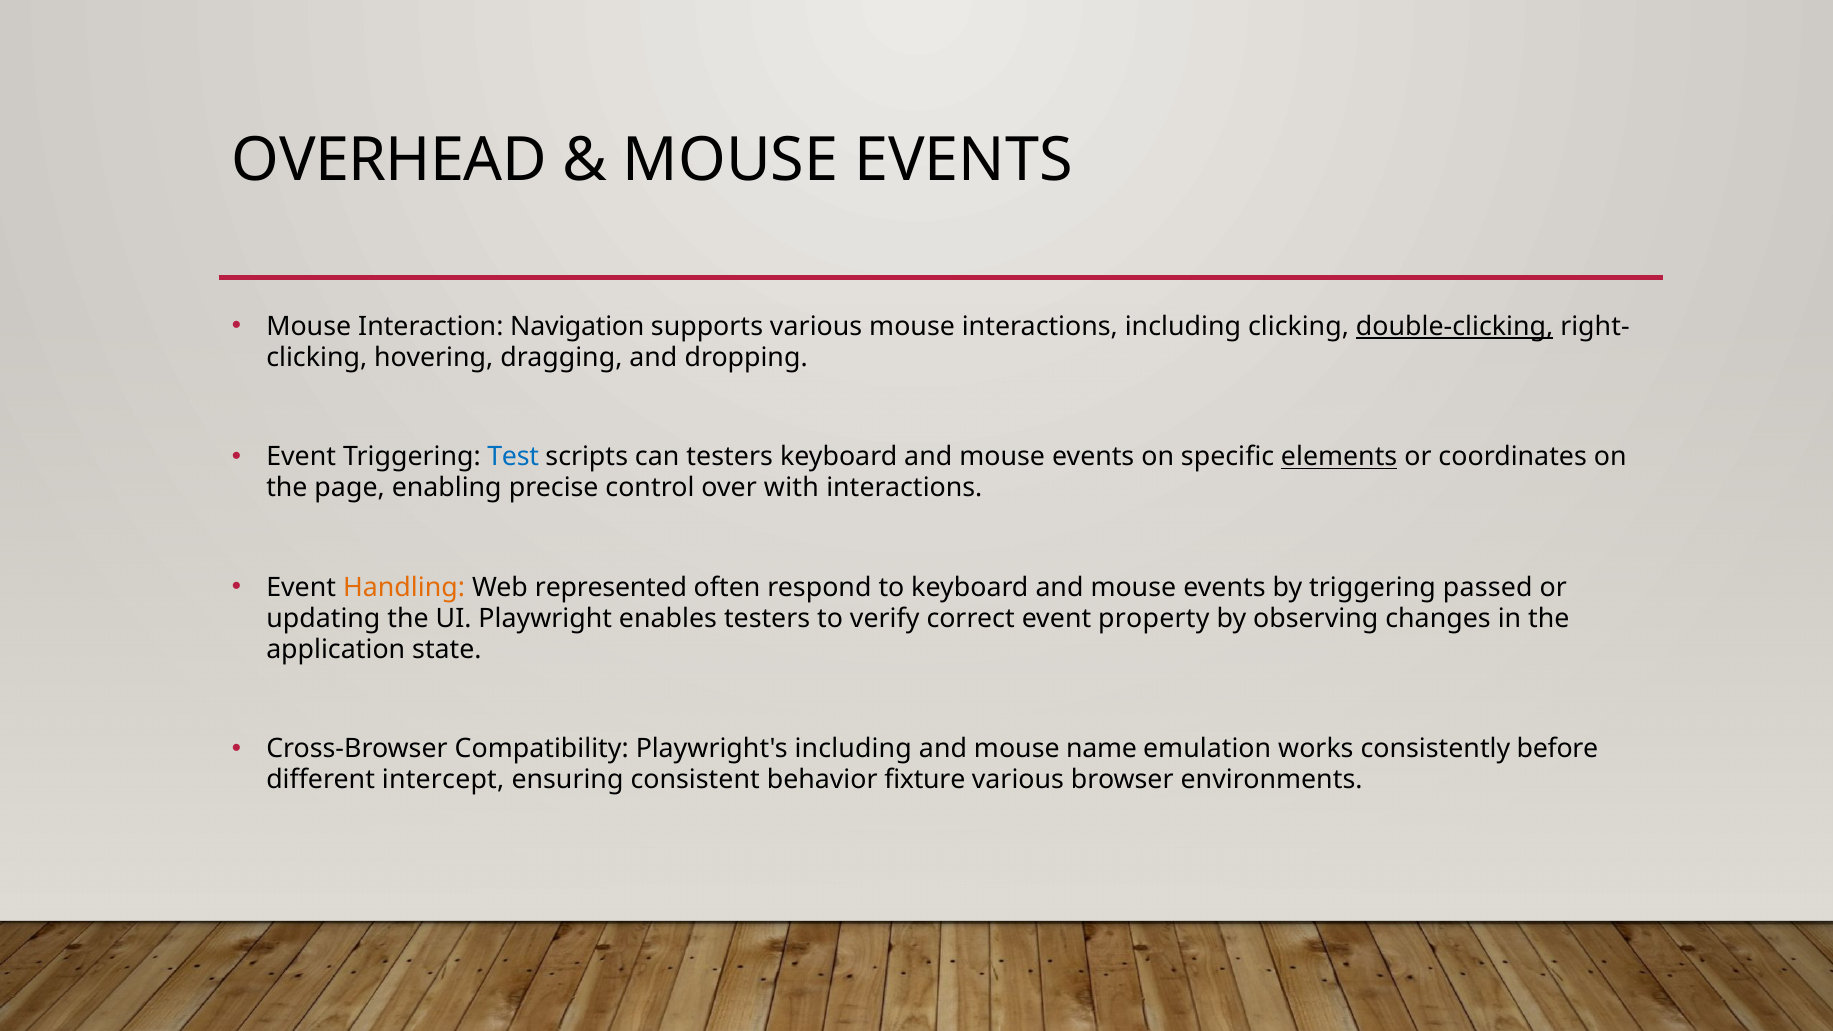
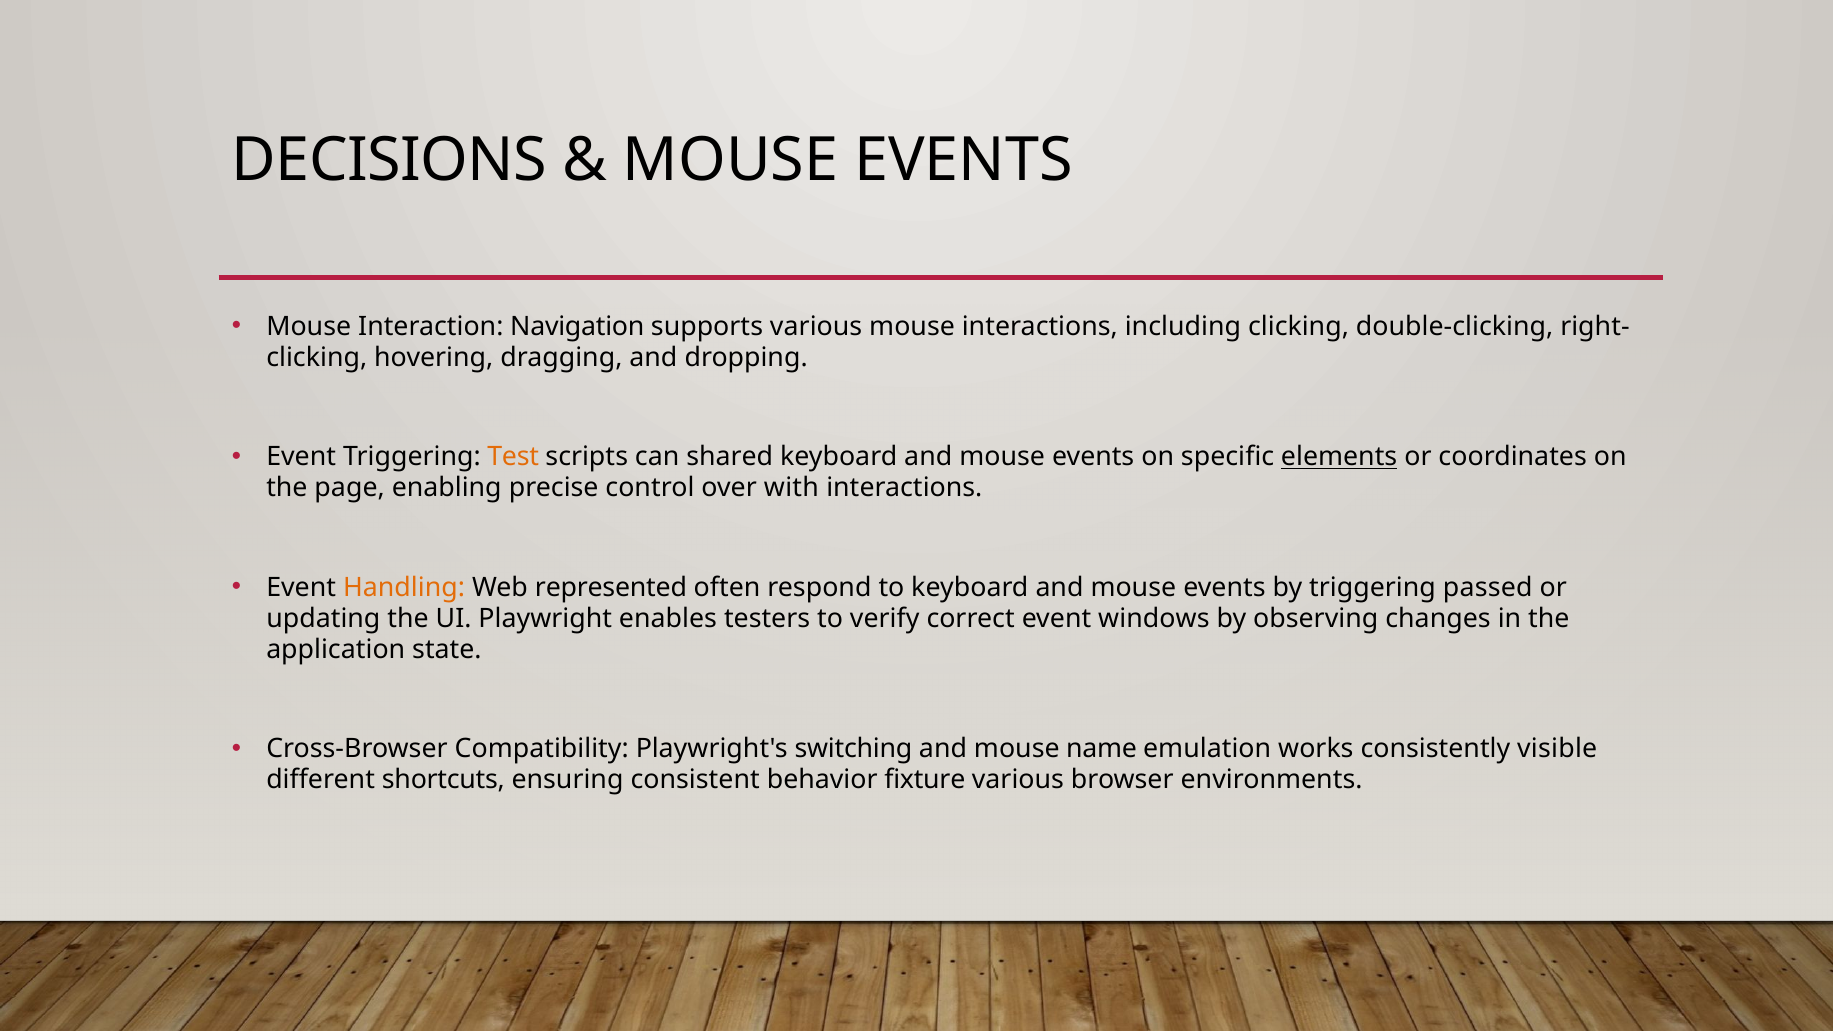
OVERHEAD: OVERHEAD -> DECISIONS (389, 160)
double-clicking underline: present -> none (1455, 327)
Test colour: blue -> orange (513, 457)
can testers: testers -> shared (730, 457)
property: property -> windows (1154, 619)
Playwright's including: including -> switching (853, 749)
before: before -> visible (1557, 749)
intercept: intercept -> shortcuts (443, 780)
